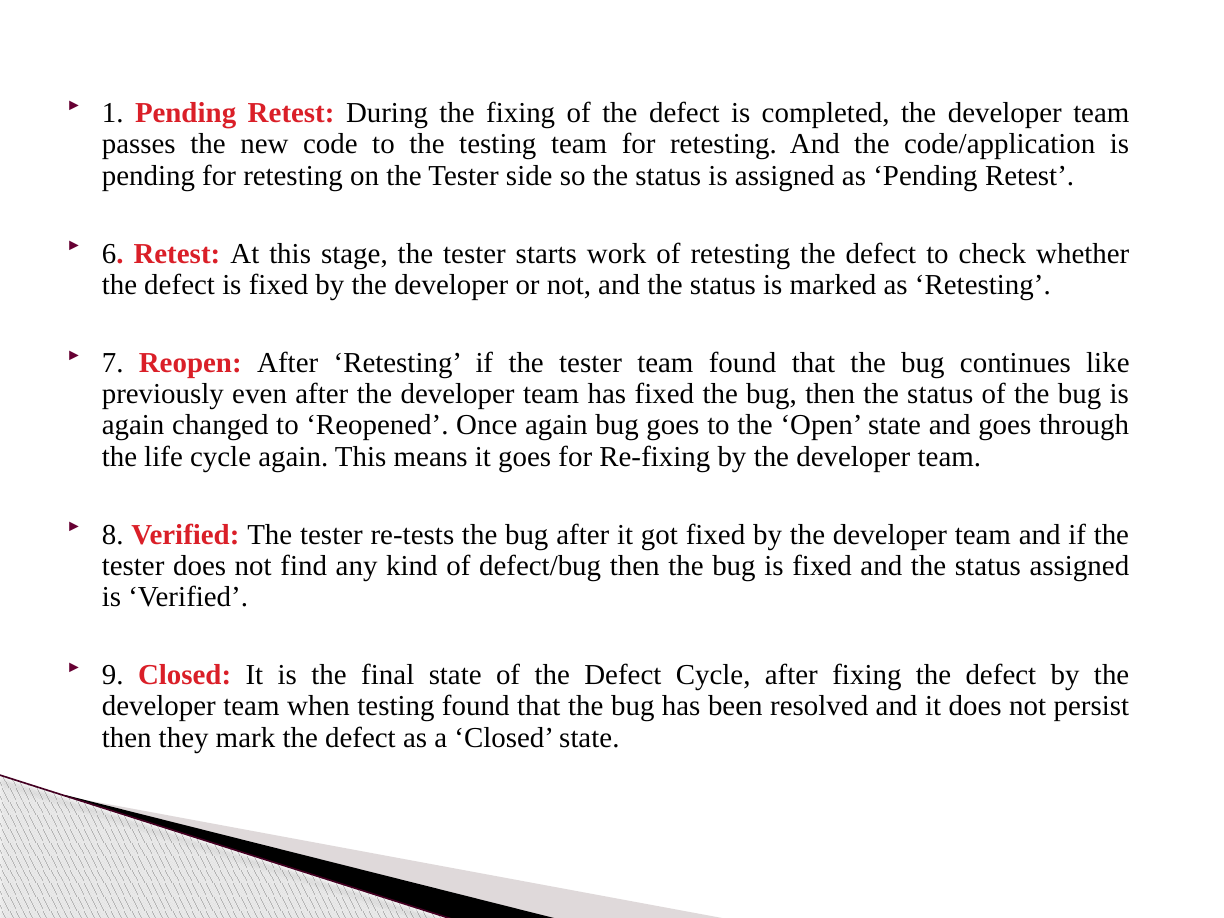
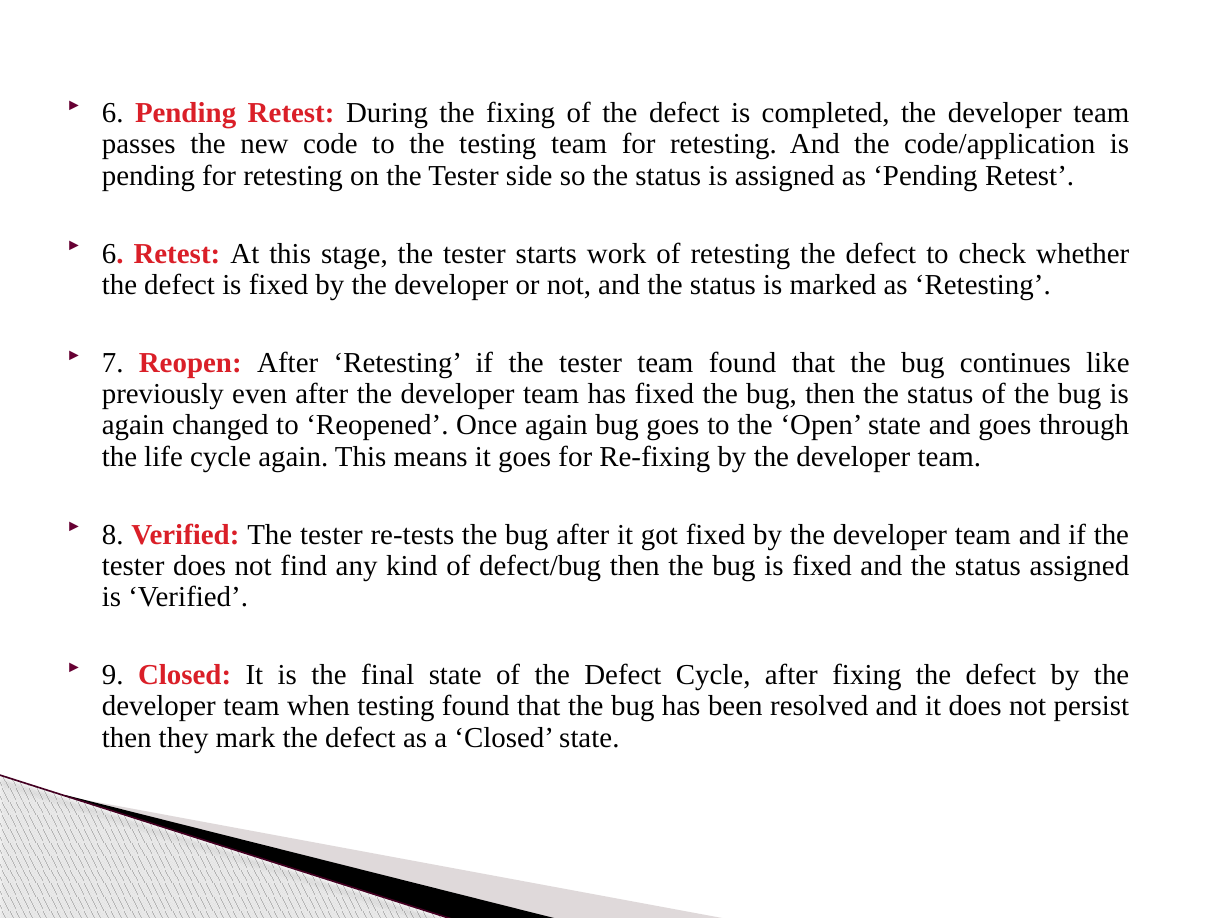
1: 1 -> 6 (113, 113)
